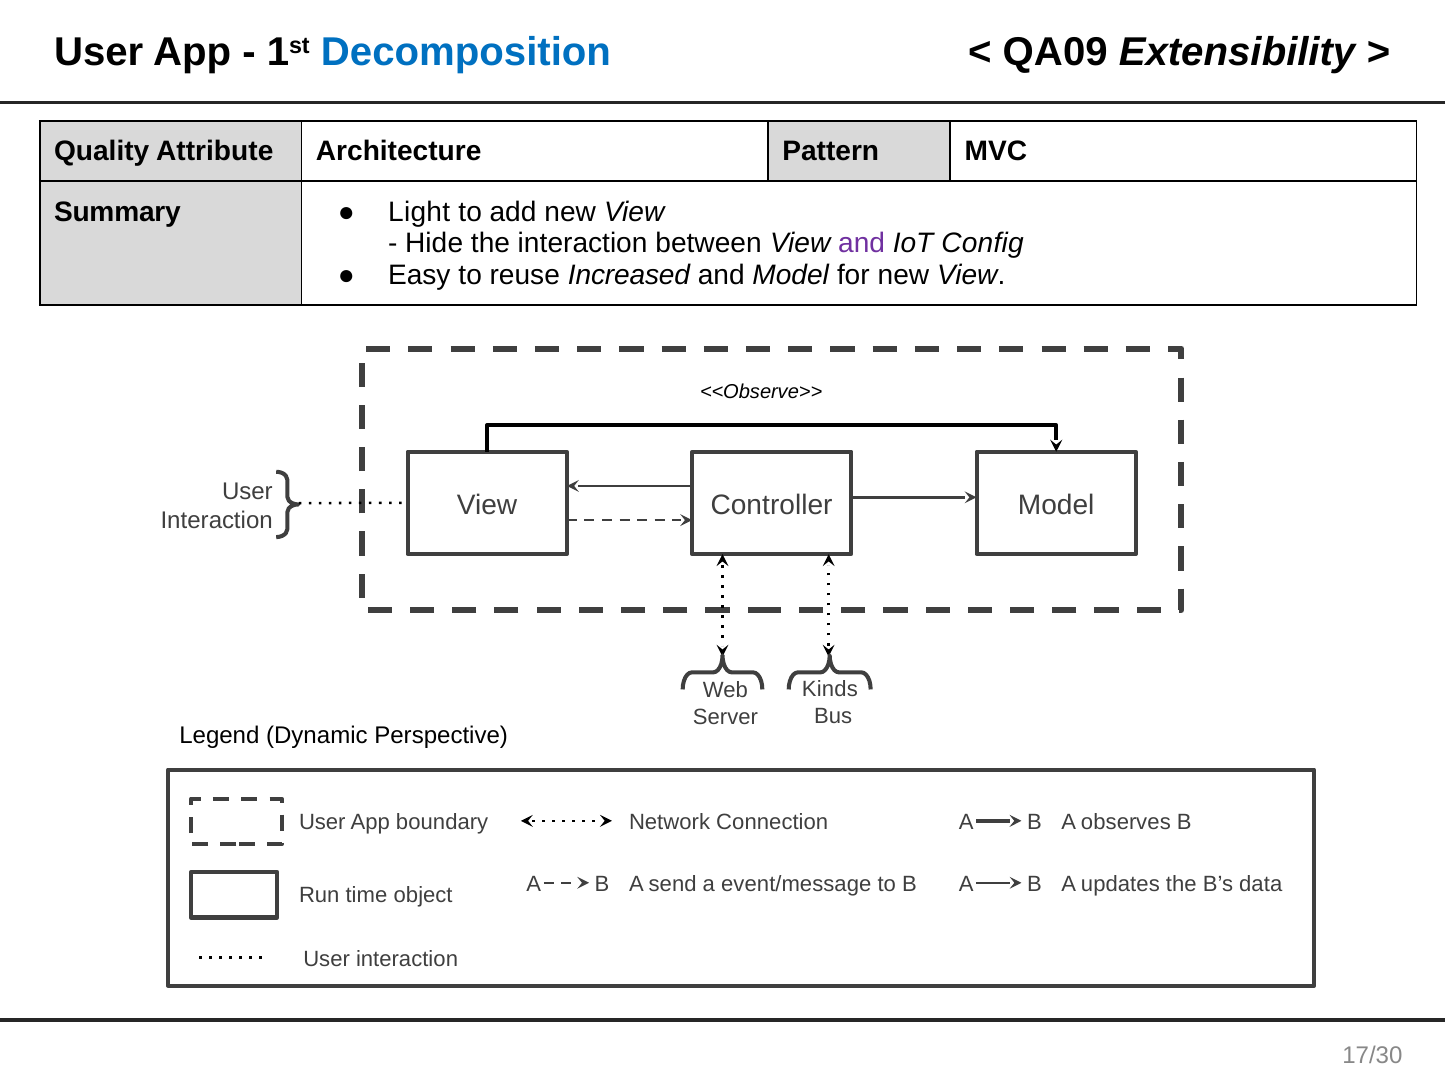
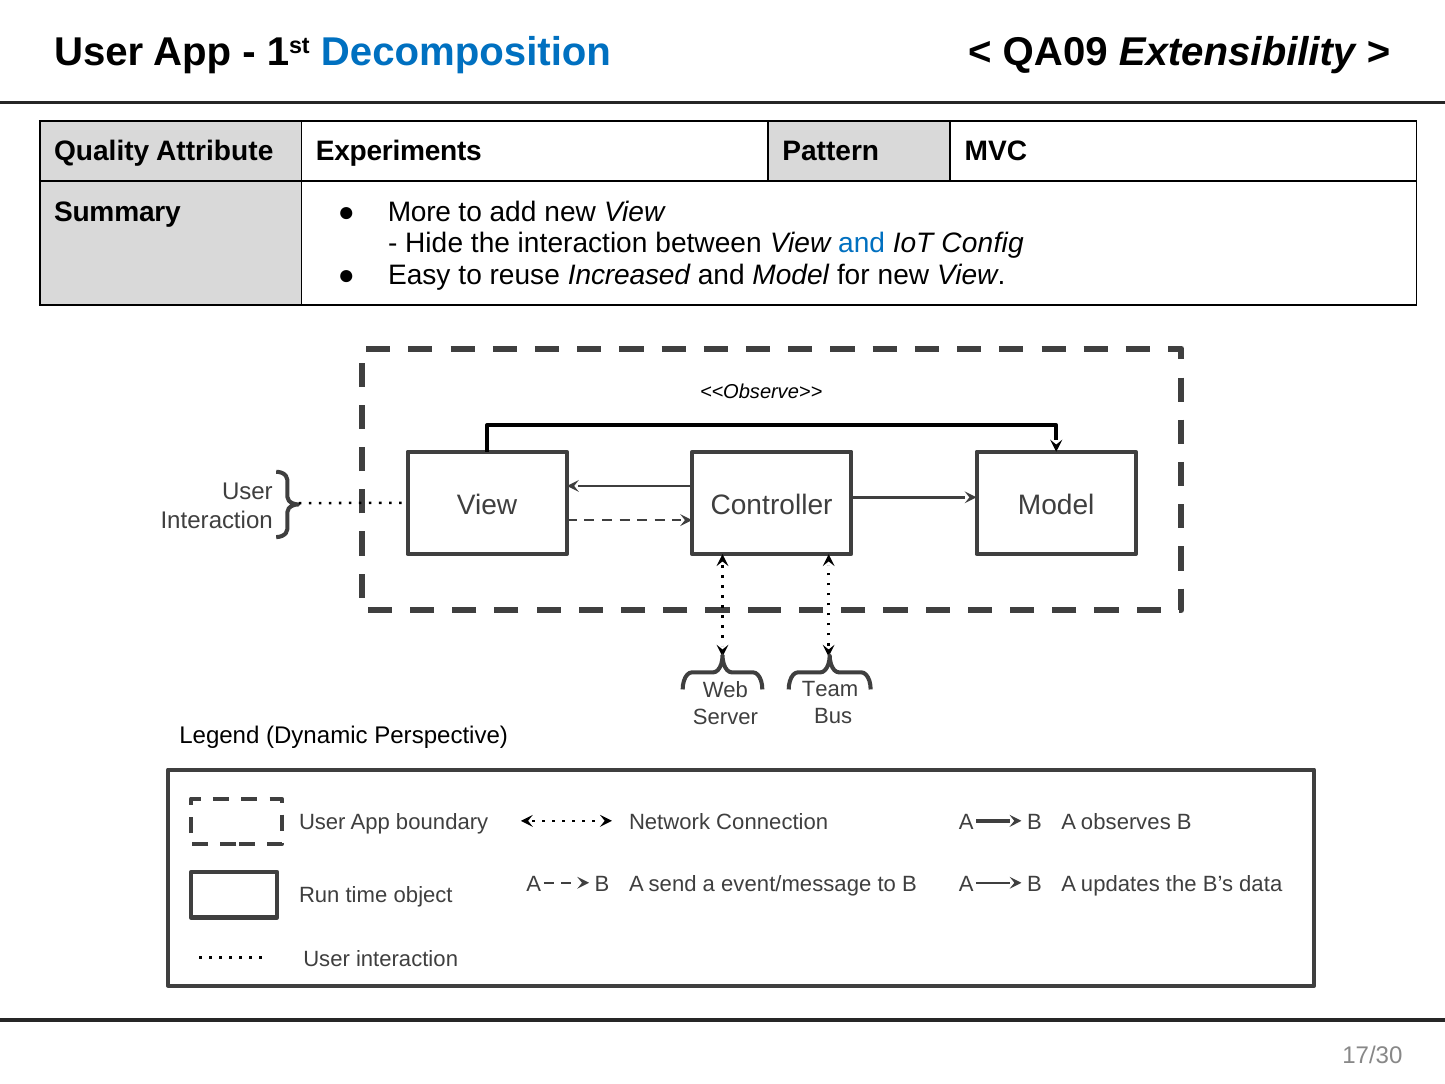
Architecture: Architecture -> Experiments (399, 152)
Light: Light -> More (419, 212)
and colour: purple -> blue (862, 244)
Kinds: Kinds -> Team (830, 689)
